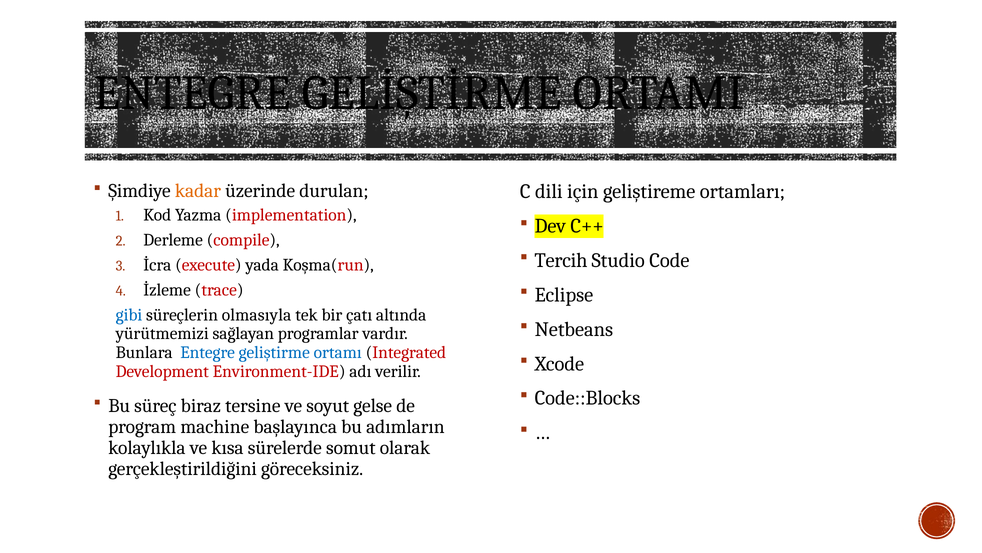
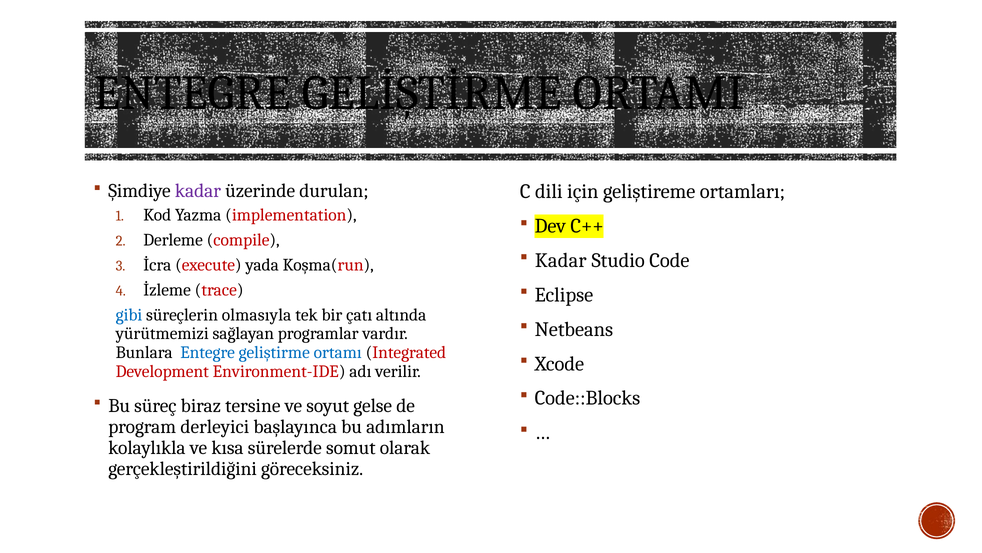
kadar colour: orange -> purple (198, 191)
Tercih: Tercih -> Kadar (561, 260)
machine: machine -> derleyici (215, 426)
